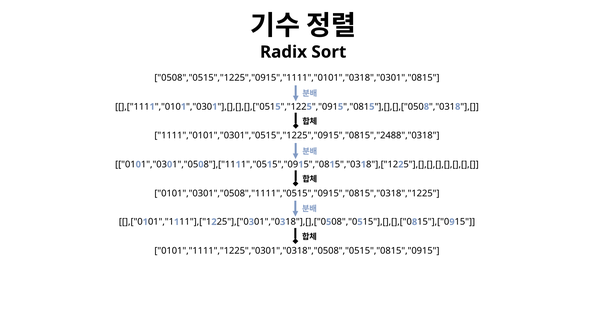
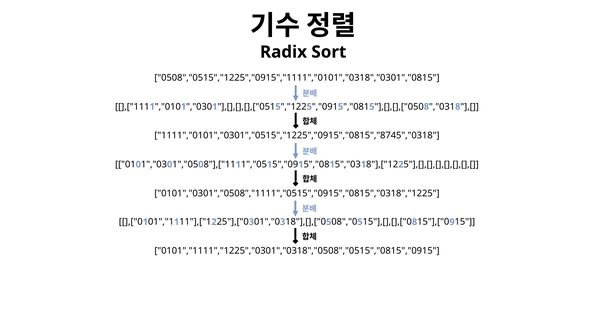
1111","0101","0301","0515","1225","0915","0815","2488","0318: 1111","0101","0301","0515","1225","0915","0815","2488","0318 -> 1111","0101","0301","0515","1225","0915","0815","8745","0318 (297, 136)
